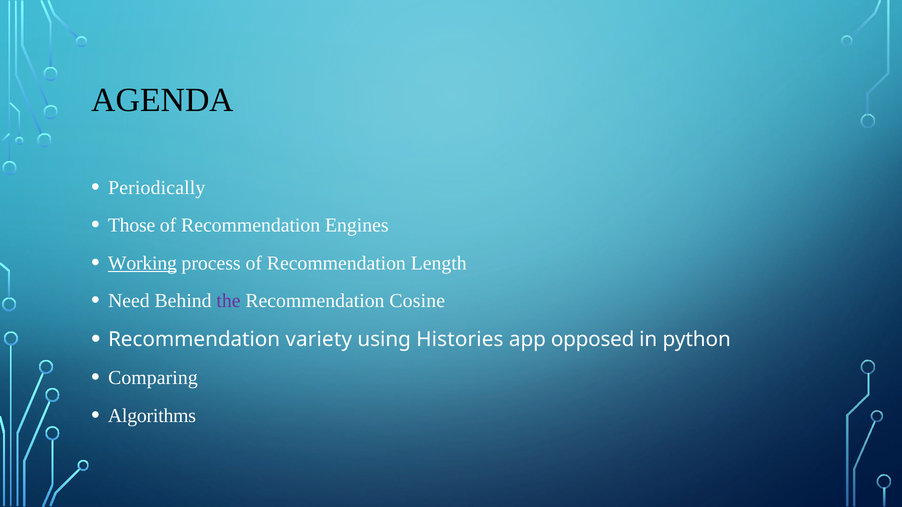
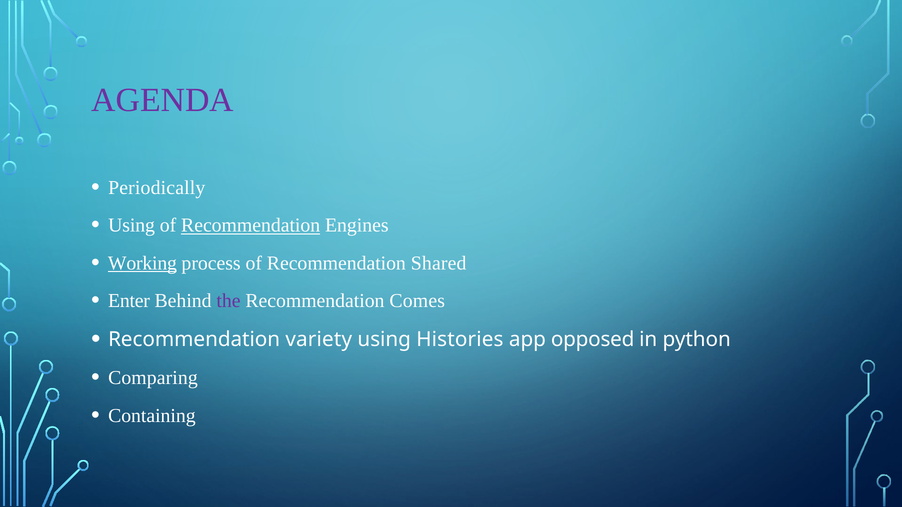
AGENDA colour: black -> purple (163, 100)
Those: Those -> Using (132, 226)
Recommendation underline: none -> present (251, 226)
Length: Length -> Shared (439, 263)
Need: Need -> Enter (129, 301)
Cosine: Cosine -> Comes (417, 301)
Algorithms: Algorithms -> Containing (152, 416)
